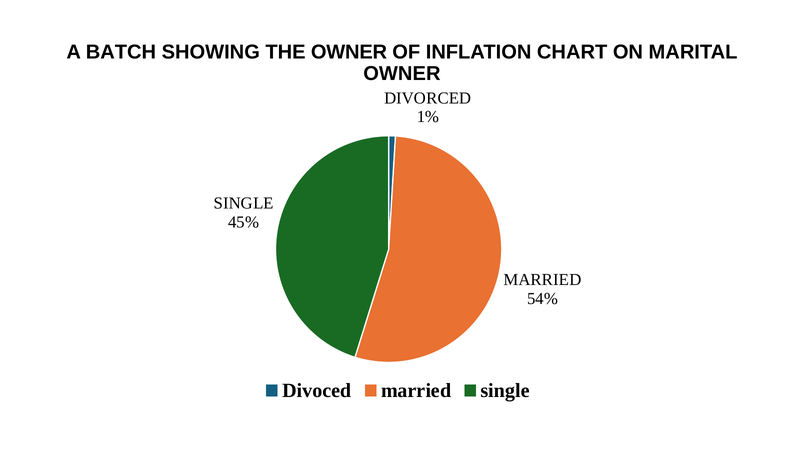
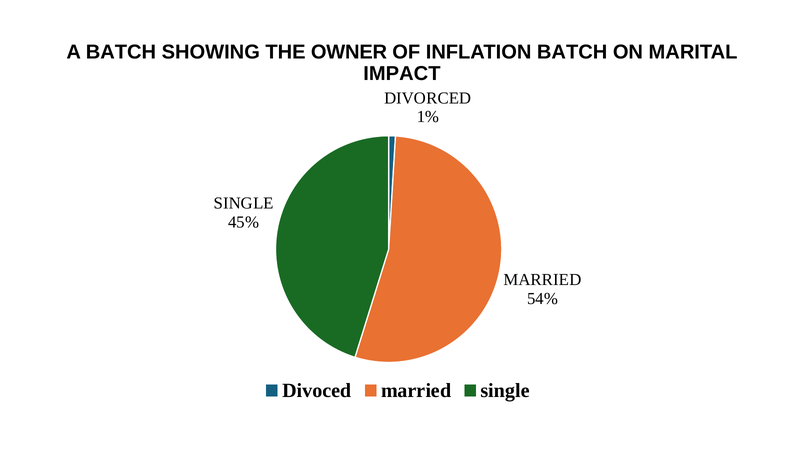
INFLATION CHART: CHART -> BATCH (572, 52)
OWNER: OWNER -> IMPACT (402, 74)
